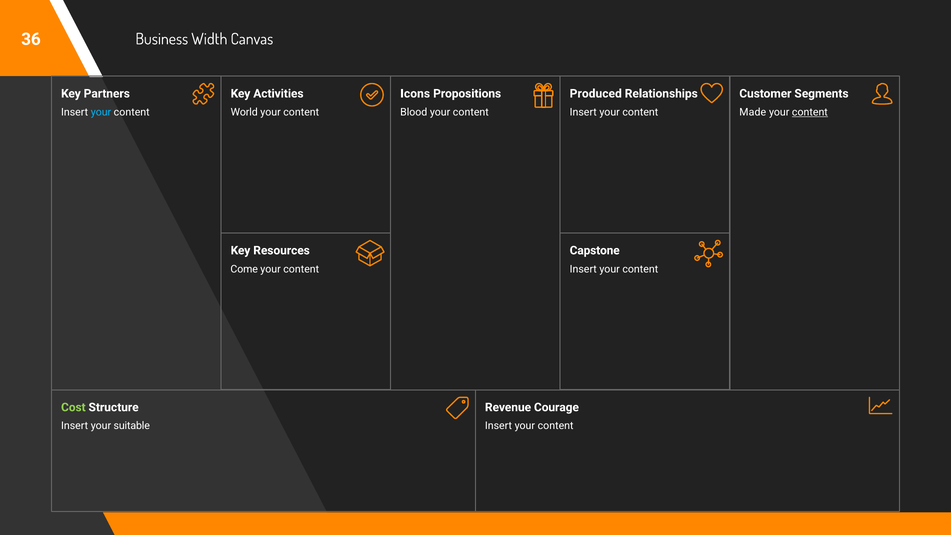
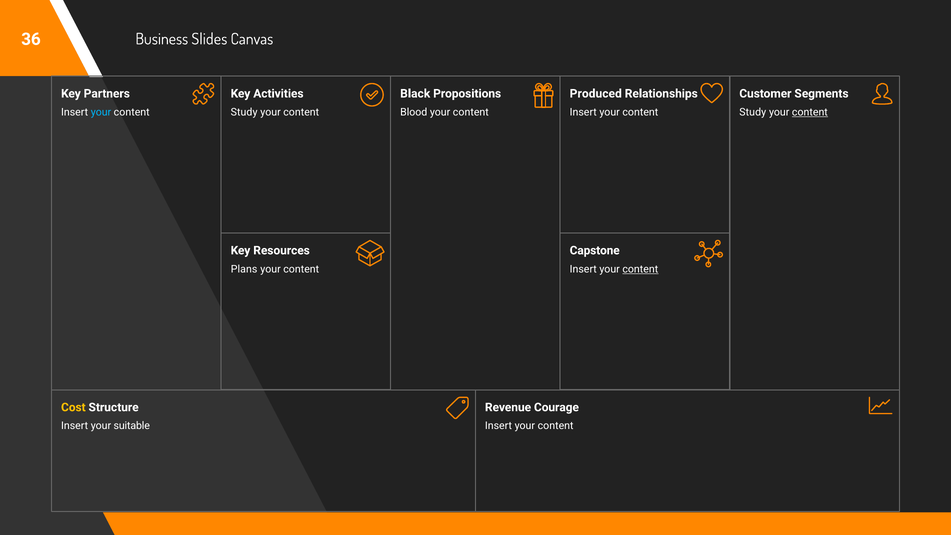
Width: Width -> Slides (209, 39)
Icons: Icons -> Black (415, 94)
World: World -> Study (244, 112)
Made: Made -> Study (753, 112)
Come: Come -> Plans (244, 269)
content underline: none -> present (640, 269)
Cost colour: light green -> yellow (73, 407)
